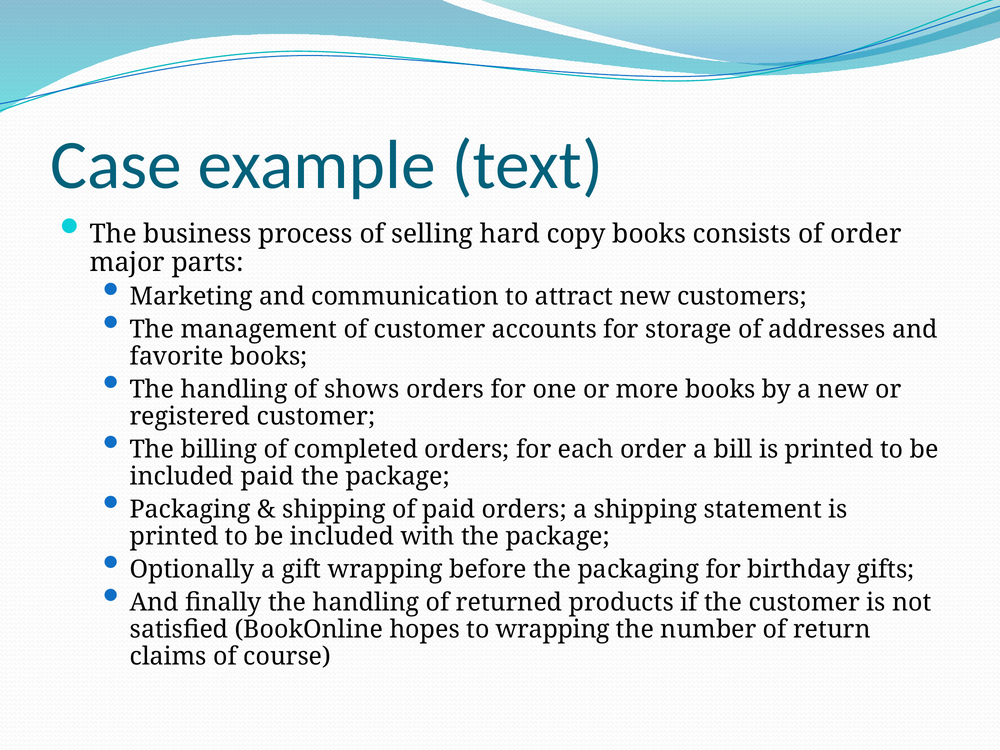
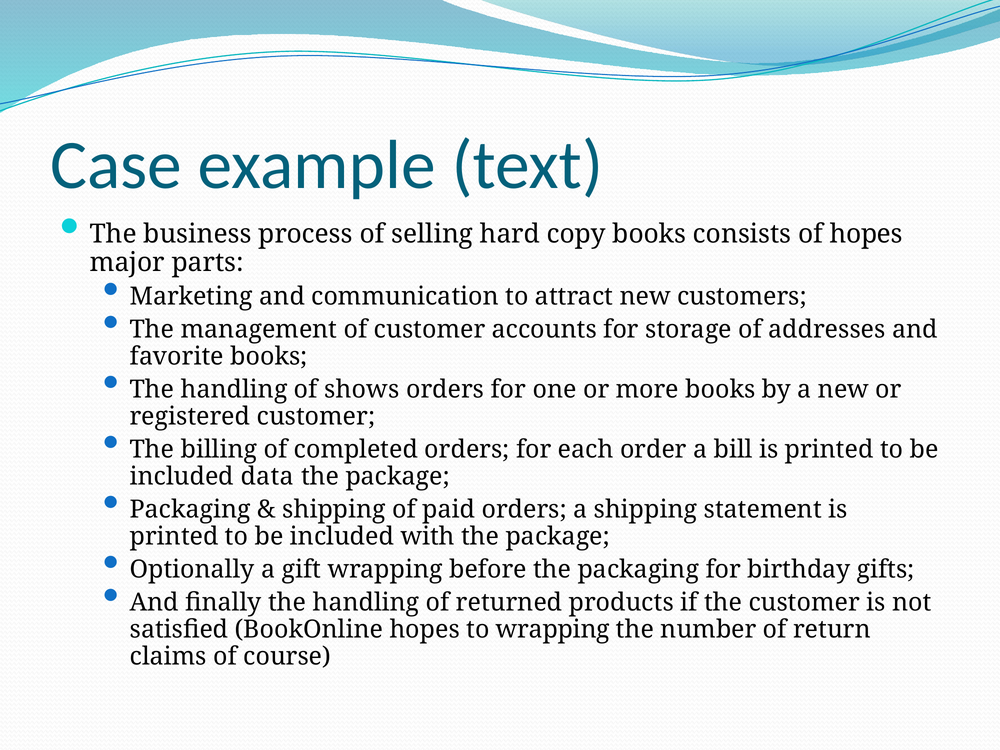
of order: order -> hopes (866, 234)
included paid: paid -> data (267, 476)
